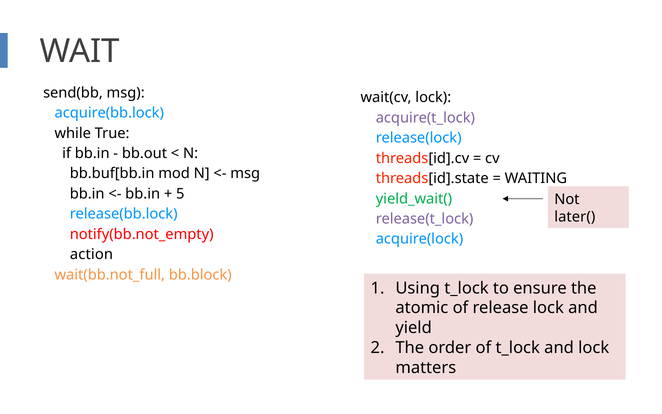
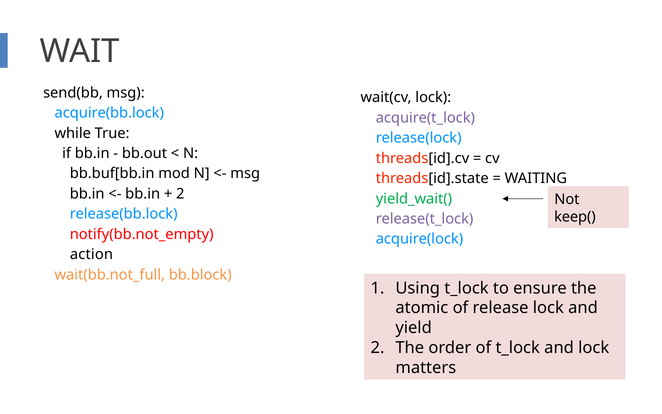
5: 5 -> 2 (180, 194)
later(: later( -> keep( (575, 217)
